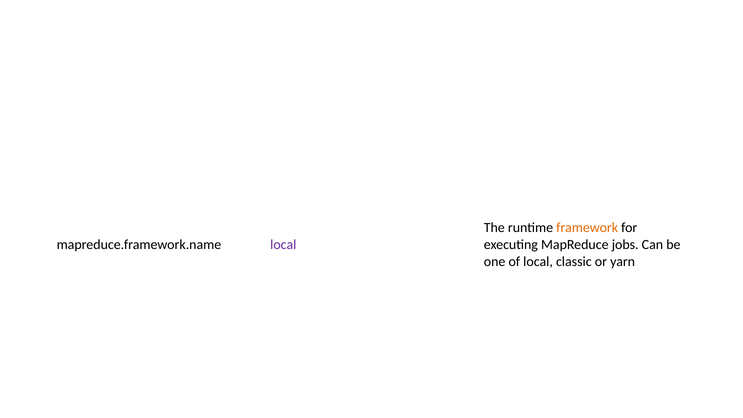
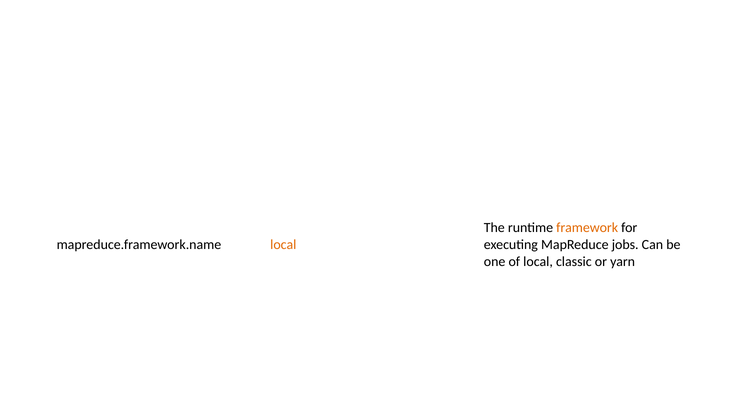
local colour: purple -> orange (283, 244)
